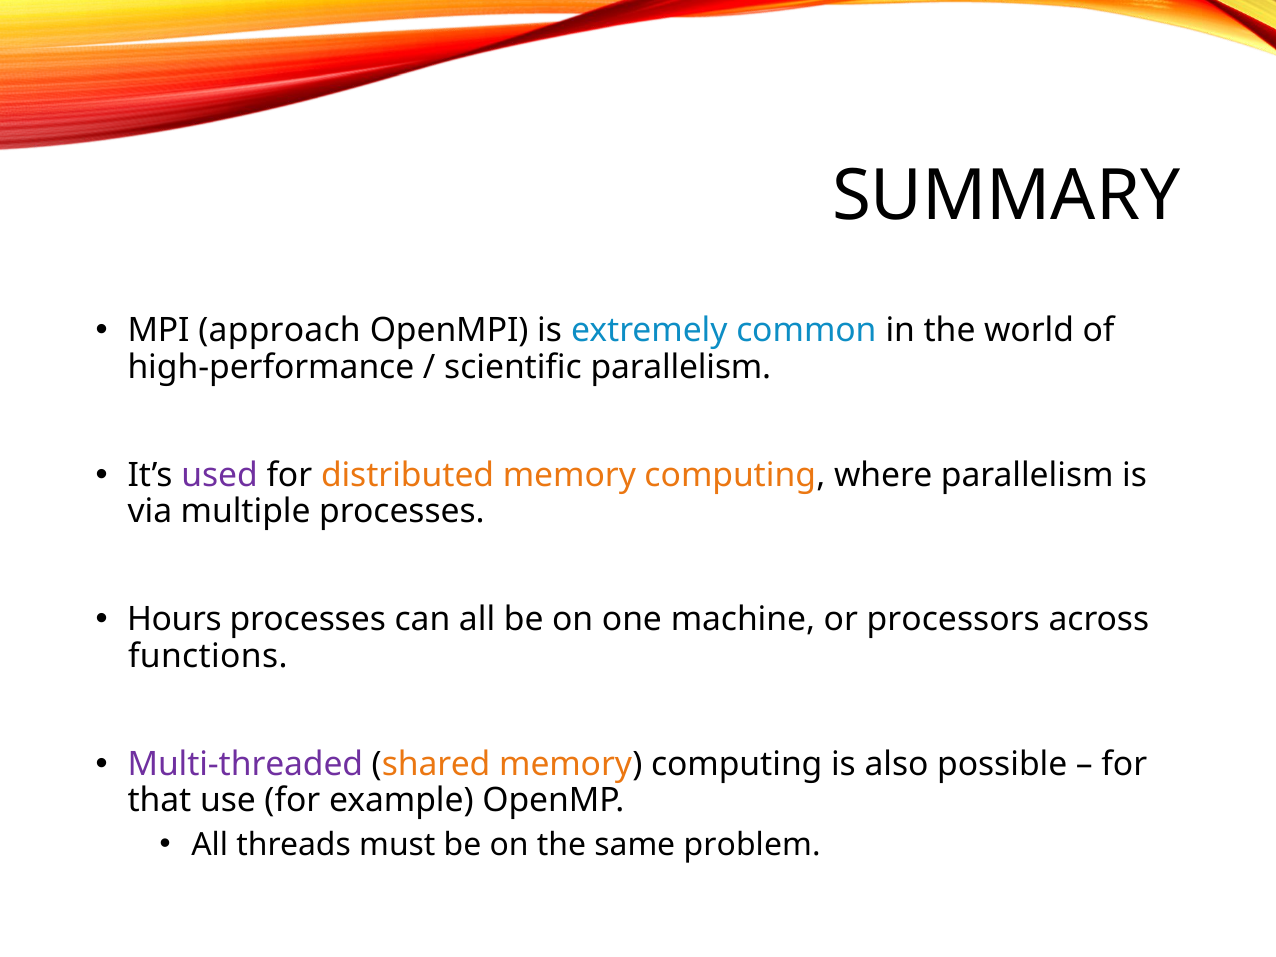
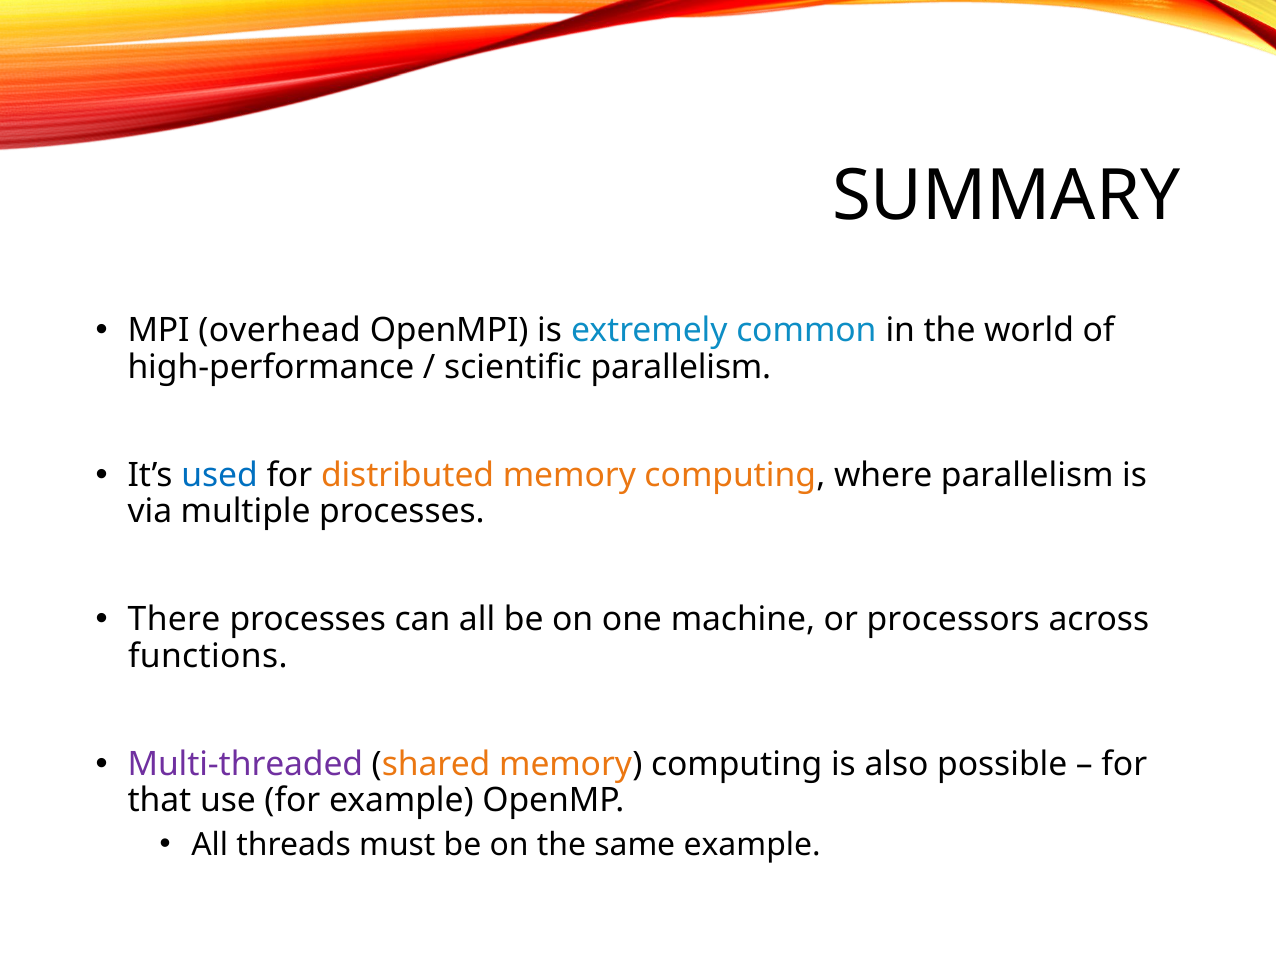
approach: approach -> overhead (280, 331)
used colour: purple -> blue (220, 475)
Hours: Hours -> There (174, 620)
same problem: problem -> example (752, 845)
